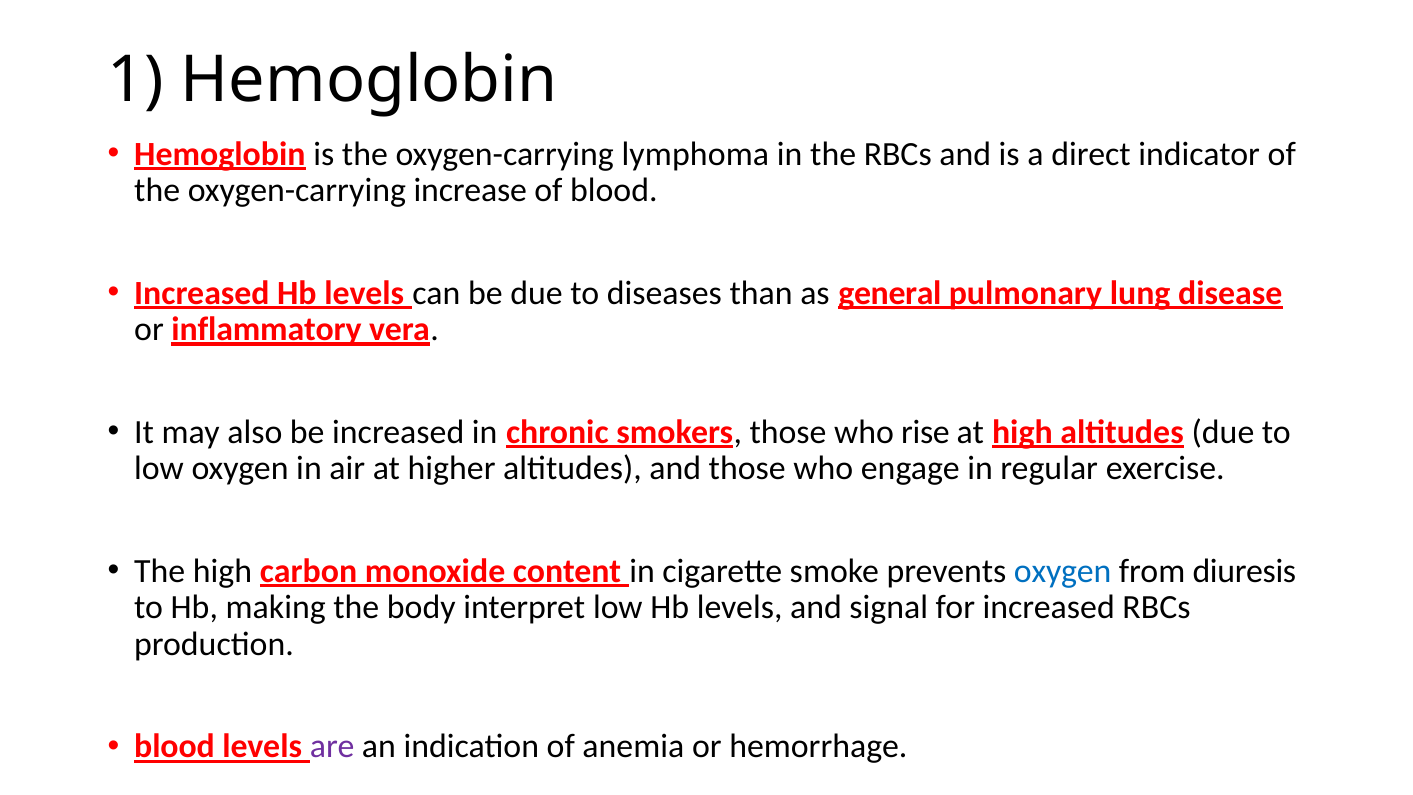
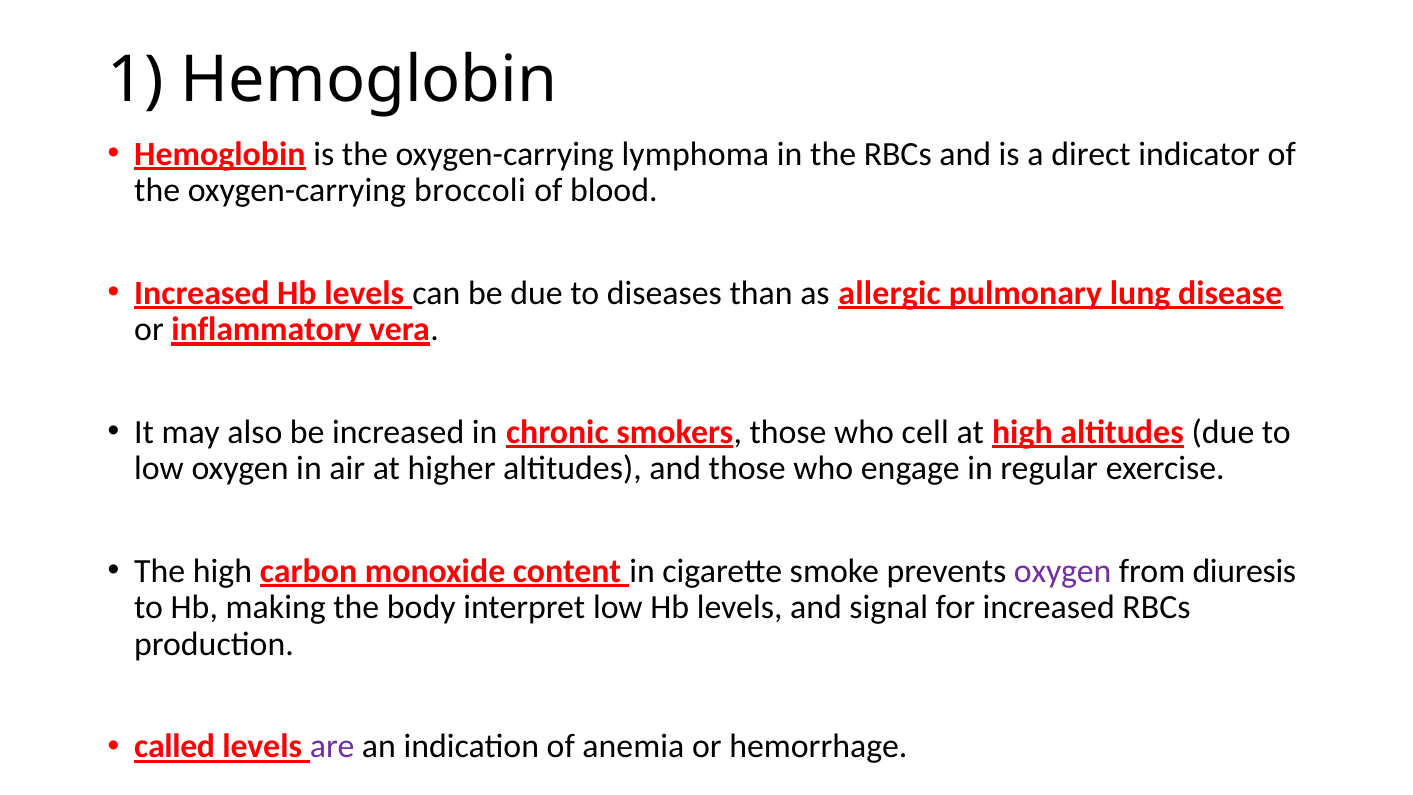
increase: increase -> broccoli (470, 190)
general: general -> allergic (890, 293)
rise: rise -> cell (925, 432)
oxygen colour: blue -> purple (1063, 571)
blood: blood -> called (175, 747)
